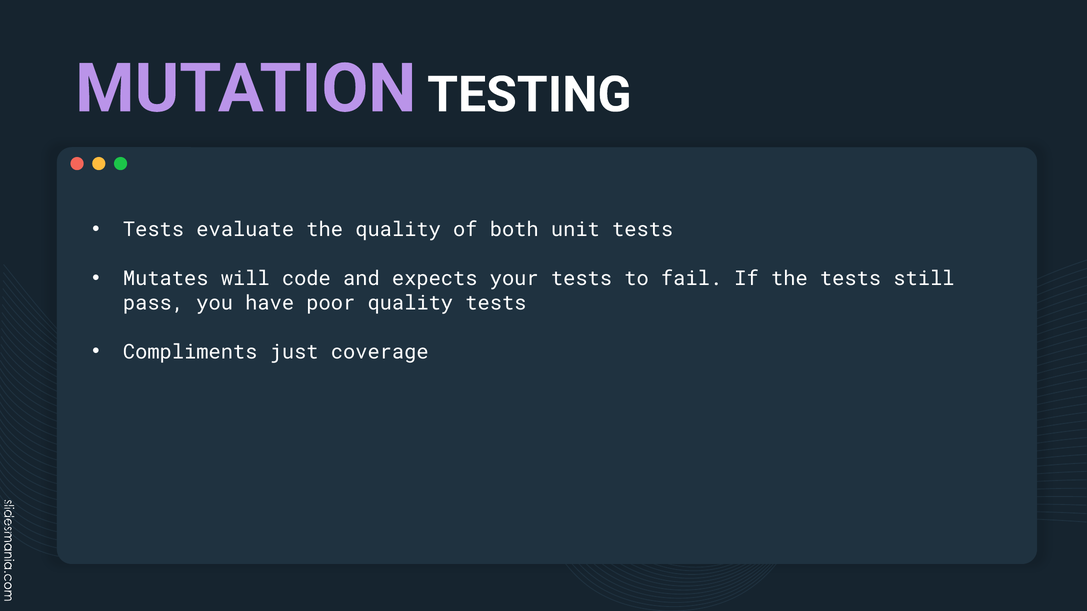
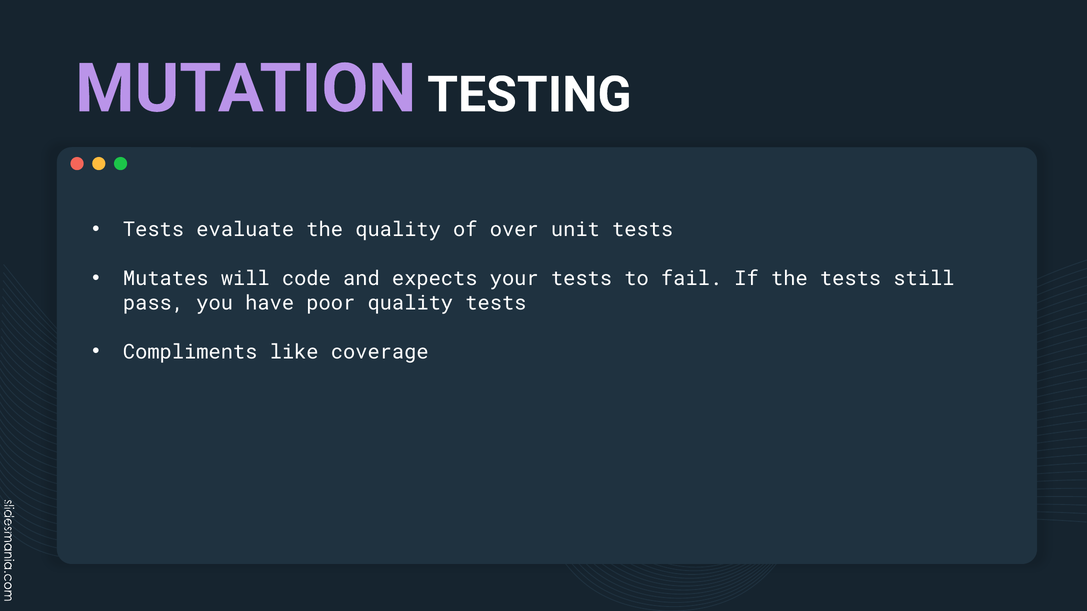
both: both -> over (514, 230)
just: just -> like (294, 352)
